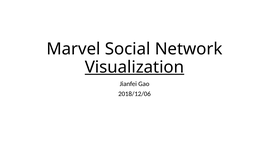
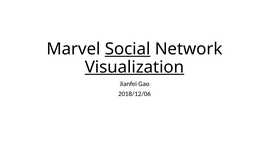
Social underline: none -> present (128, 49)
